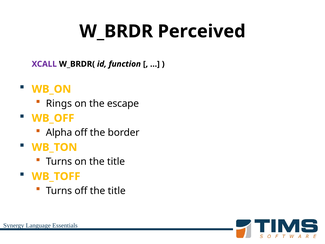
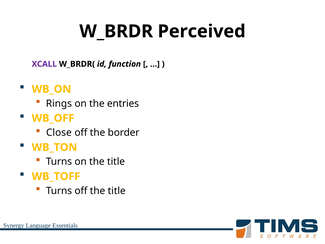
escape: escape -> entries (123, 103)
Alpha: Alpha -> Close (59, 132)
